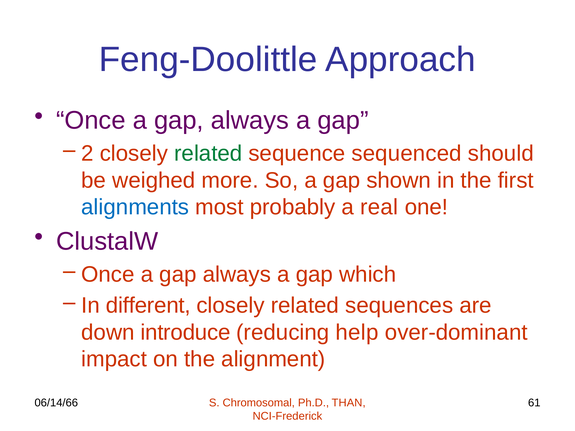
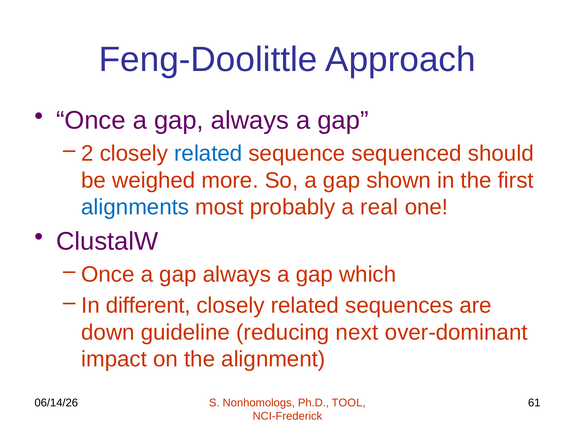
related colour: green -> blue (208, 154)
introduce: introduce -> guideline (185, 333)
help: help -> next (357, 333)
06/14/66: 06/14/66 -> 06/14/26 (56, 403)
Chromosomal: Chromosomal -> Nonhomologs (259, 403)
THAN: THAN -> TOOL (349, 403)
